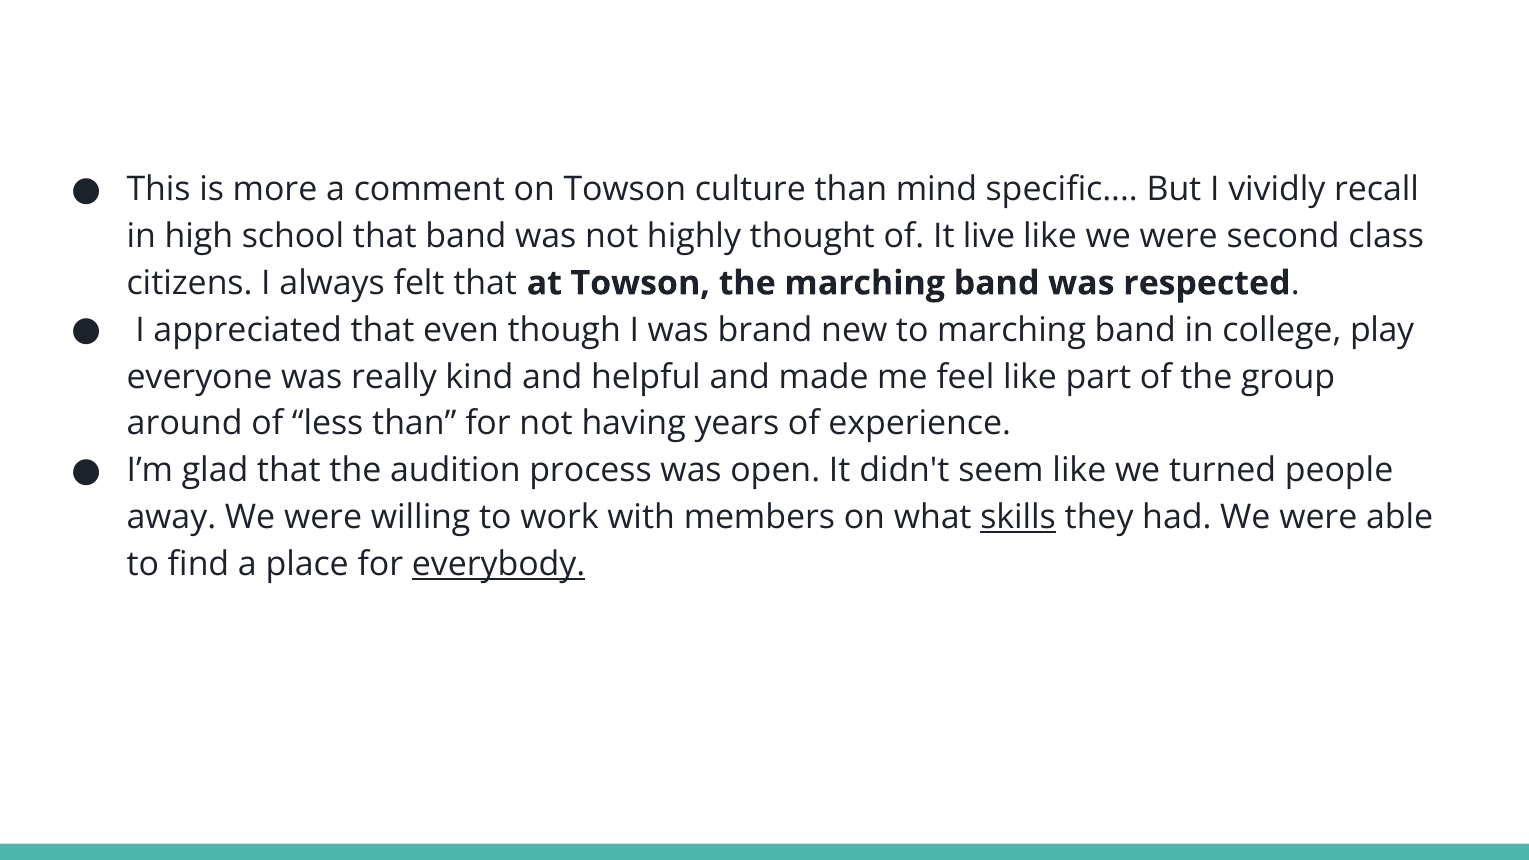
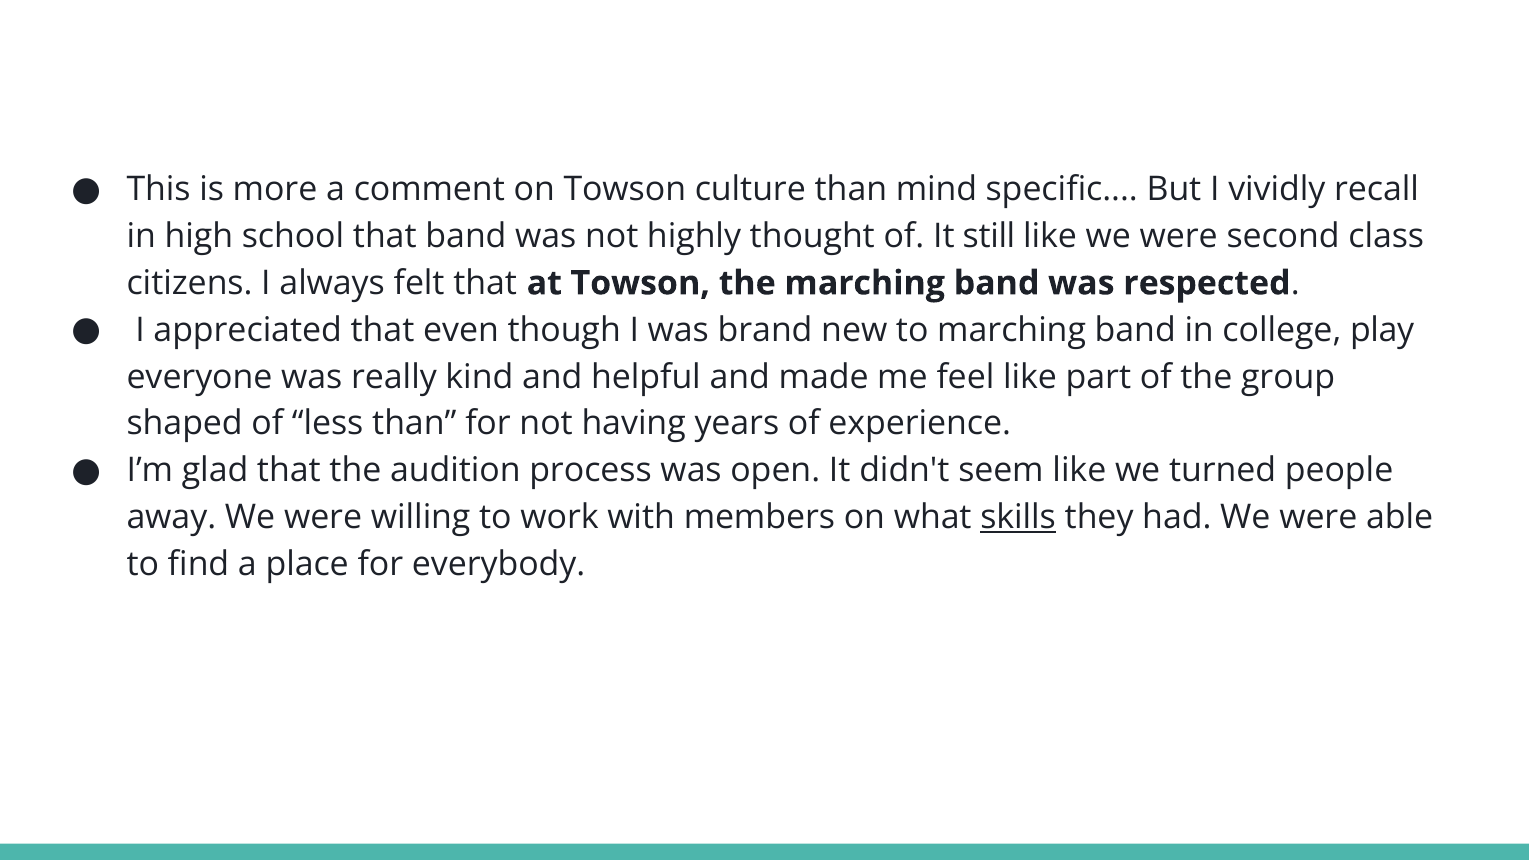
live: live -> still (989, 236)
around: around -> shaped (185, 424)
everybody underline: present -> none (499, 564)
